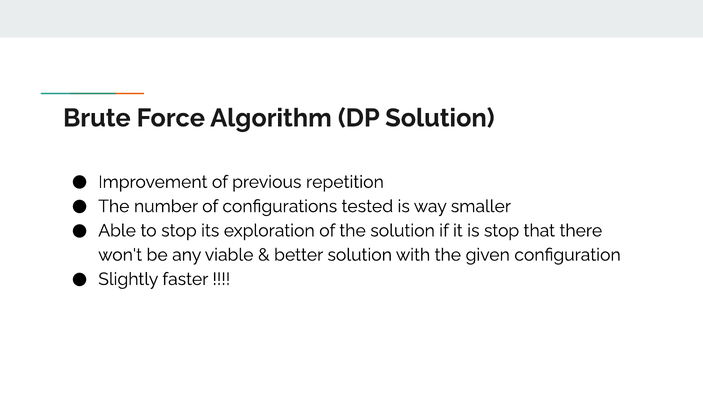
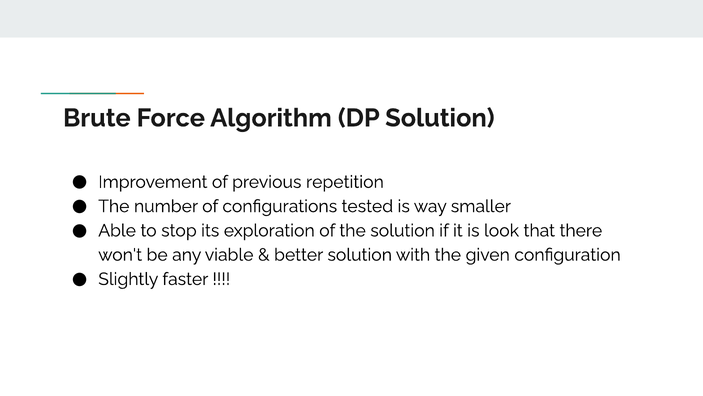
is stop: stop -> look (501, 230)
